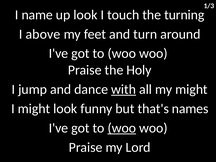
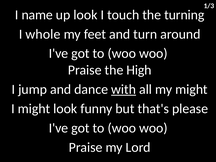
above: above -> whole (43, 34)
Holy: Holy -> High (139, 70)
names: names -> please (190, 109)
woo underline: present -> none (122, 128)
